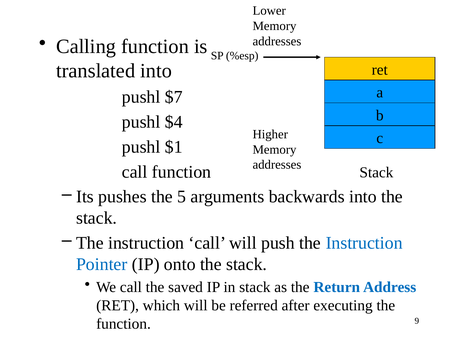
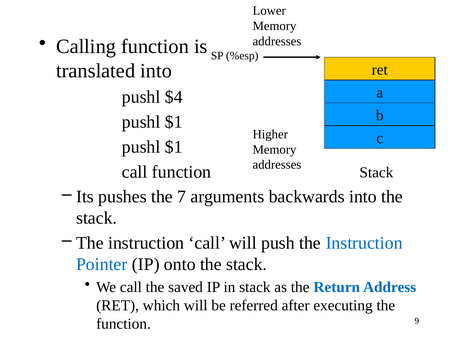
$7: $7 -> $4 (174, 97)
$4: $4 -> $1 (174, 122)
5: 5 -> 7 (182, 197)
